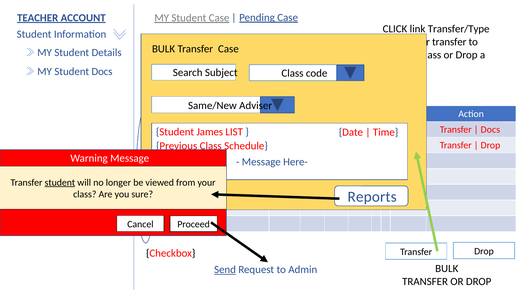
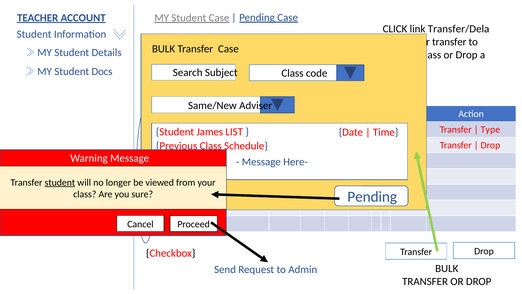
Transfer/Type: Transfer/Type -> Transfer/Dela (459, 29)
Docs: Docs -> Type (490, 129)
Reports: Reports -> Pending (372, 197)
Send underline: present -> none (225, 269)
